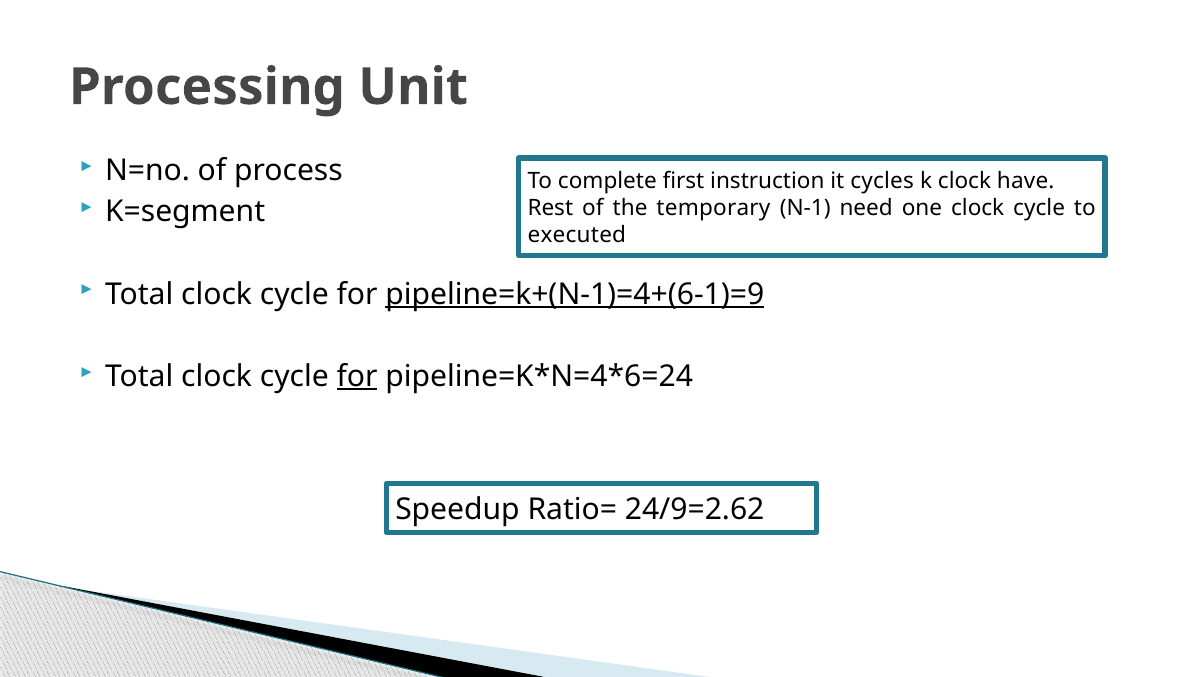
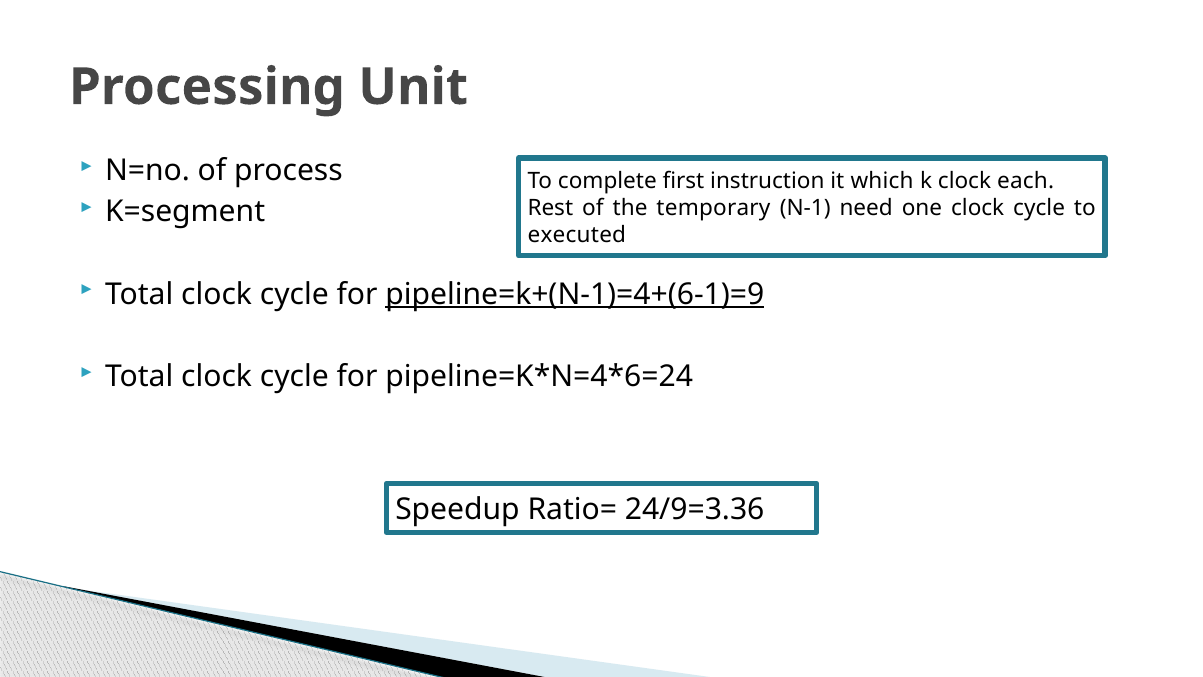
cycles: cycles -> which (882, 181)
have: have -> each (1026, 181)
for underline: present -> none (357, 376)
24/9=2.62: 24/9=2.62 -> 24/9=3.36 (695, 510)
